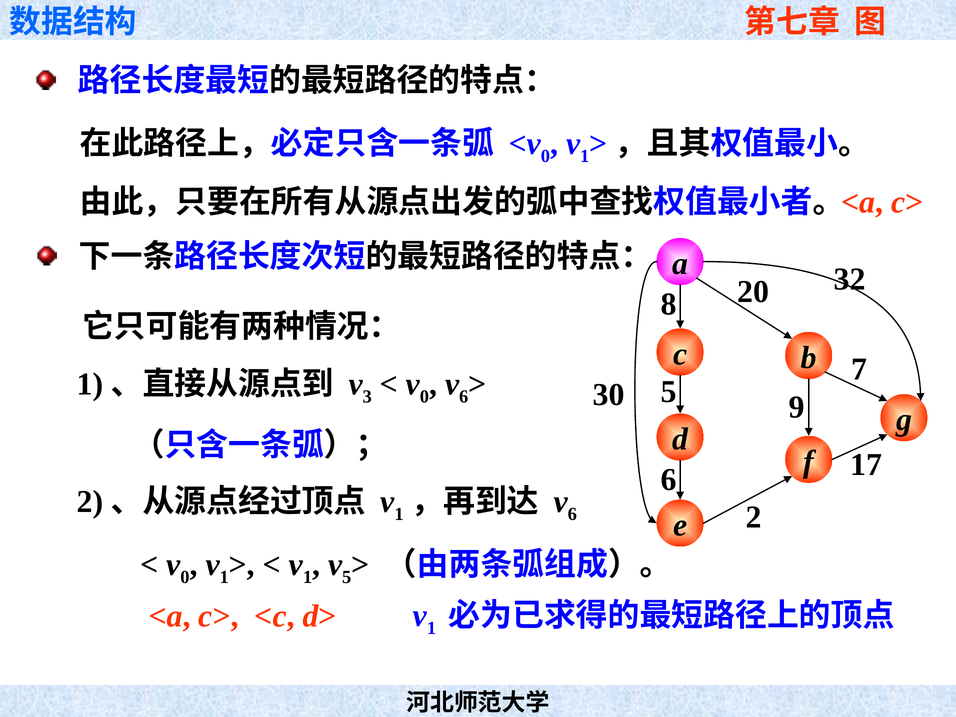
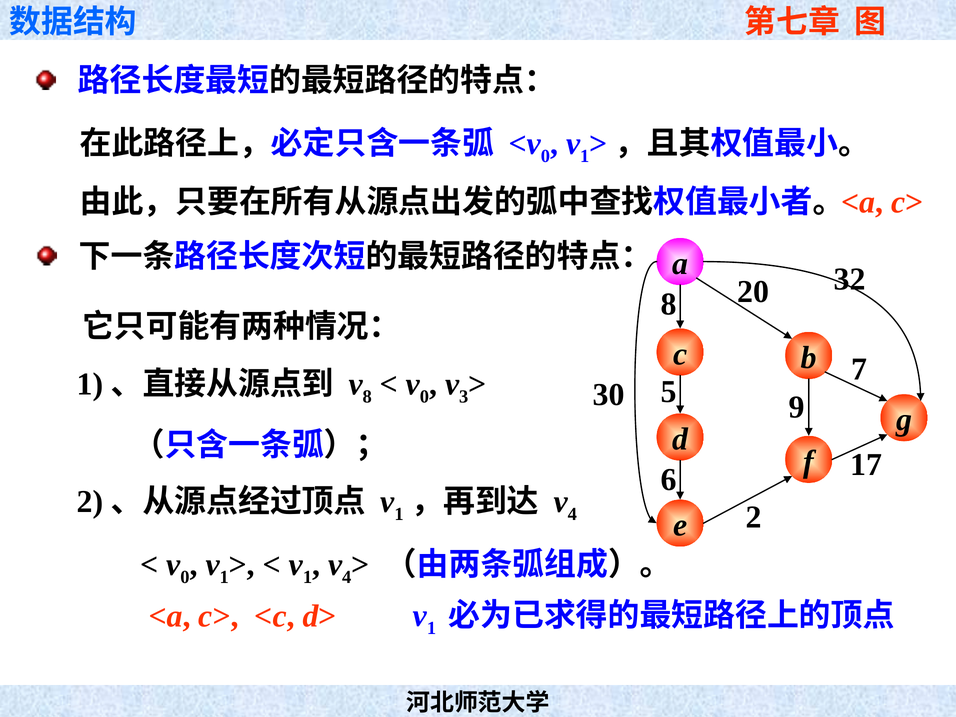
3: 3 -> 8 (367, 397)
6: 6 -> 3 (464, 397)
6: 6 -> 4 (572, 514)
5: 5 -> 4 (347, 577)
